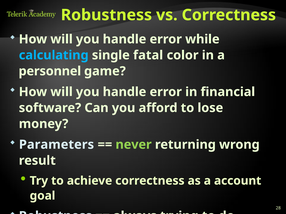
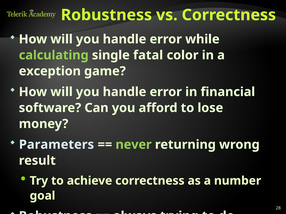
calculating colour: light blue -> light green (54, 55)
personnel: personnel -> exception (50, 71)
account: account -> number (238, 181)
